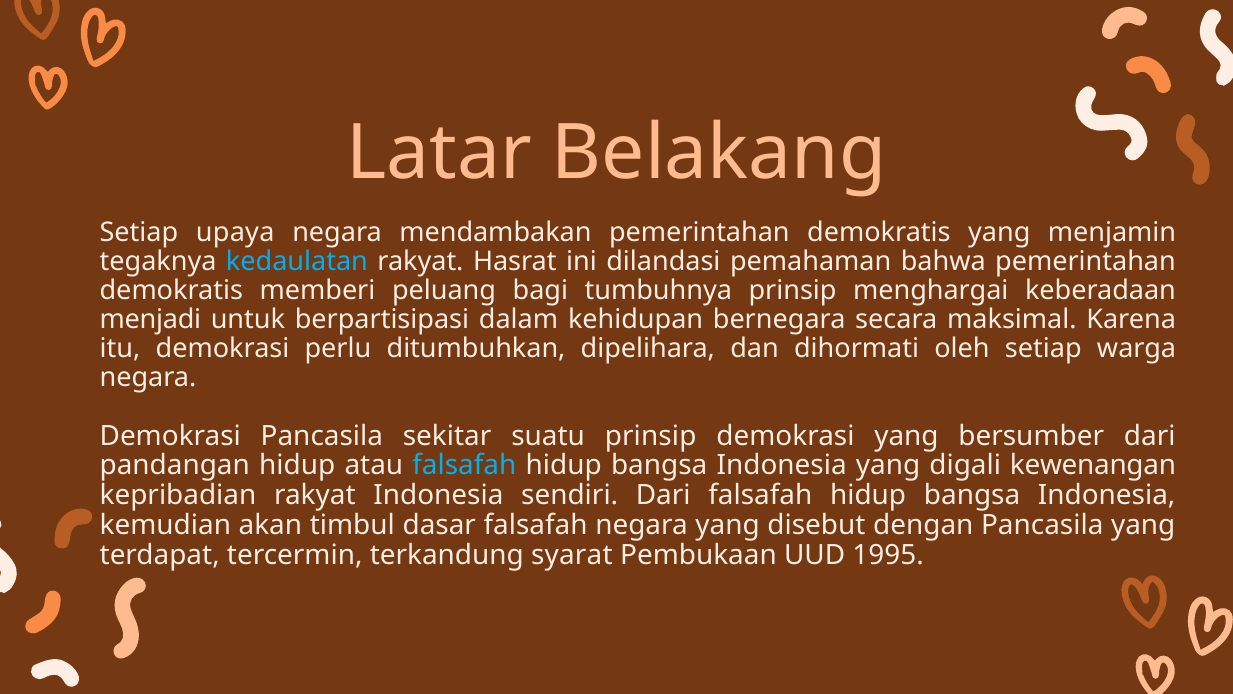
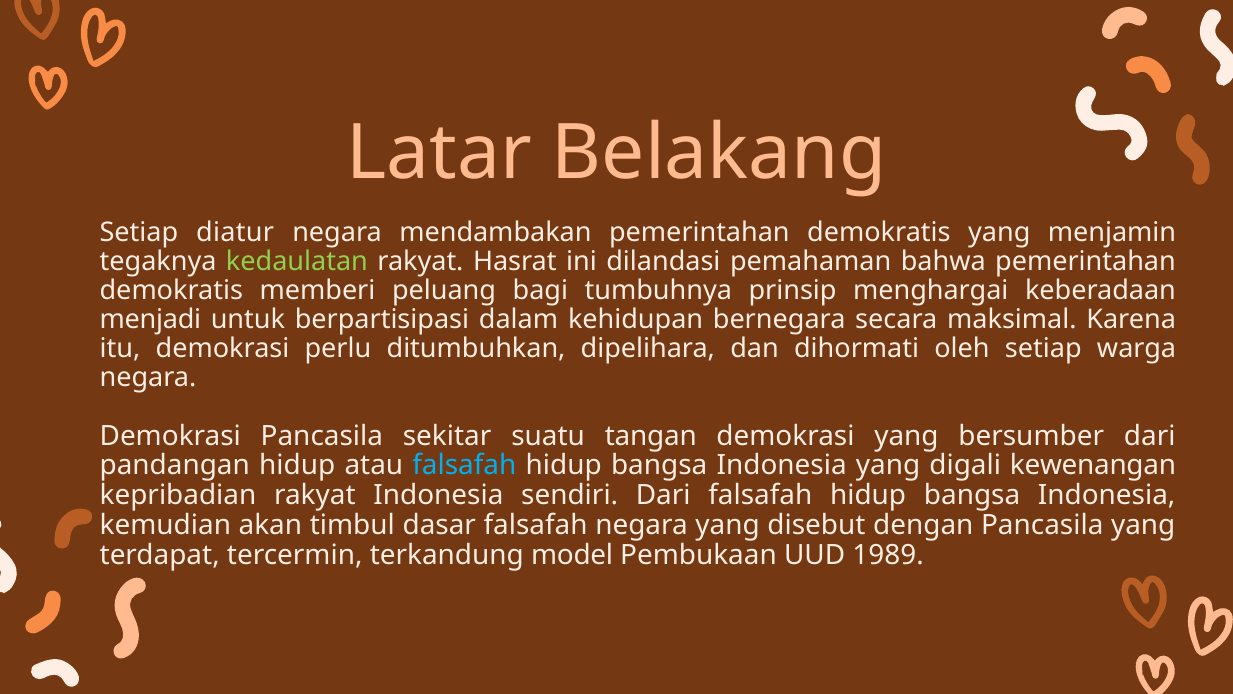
upaya: upaya -> diatur (235, 232)
kedaulatan colour: light blue -> light green (297, 261)
suatu prinsip: prinsip -> tangan (651, 436)
syarat: syarat -> model (572, 555)
1995: 1995 -> 1989 (888, 555)
